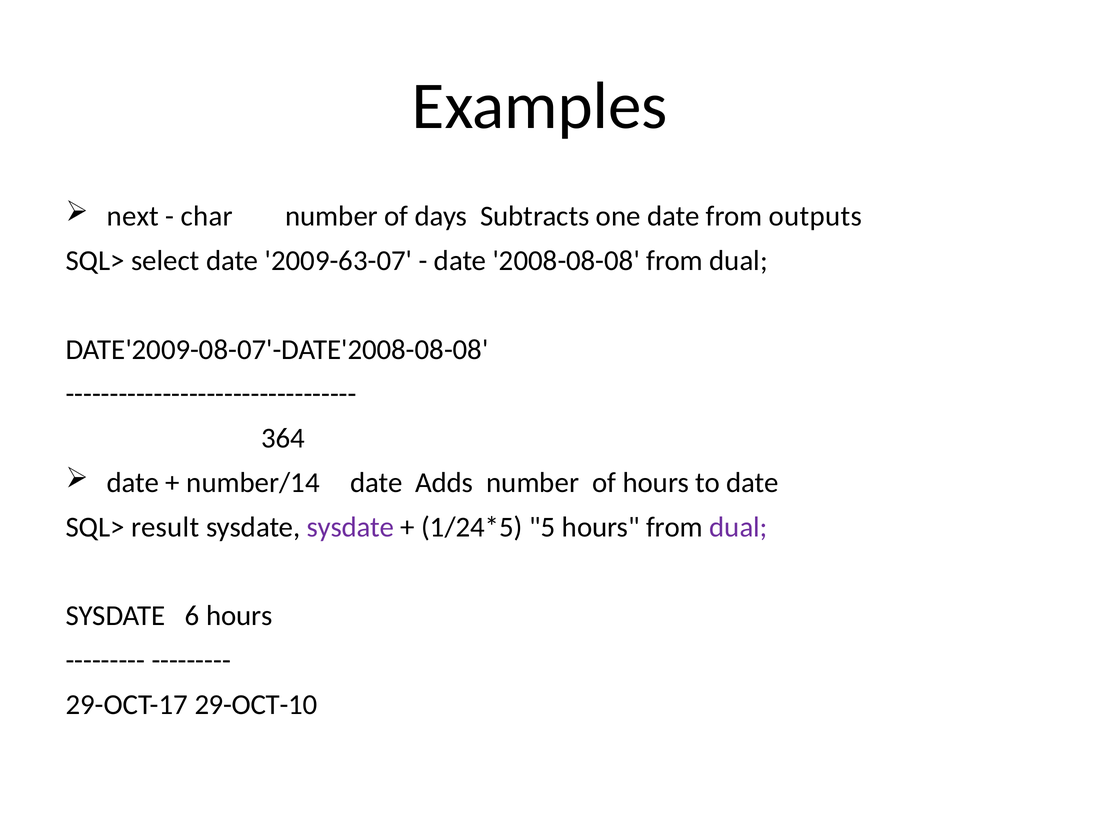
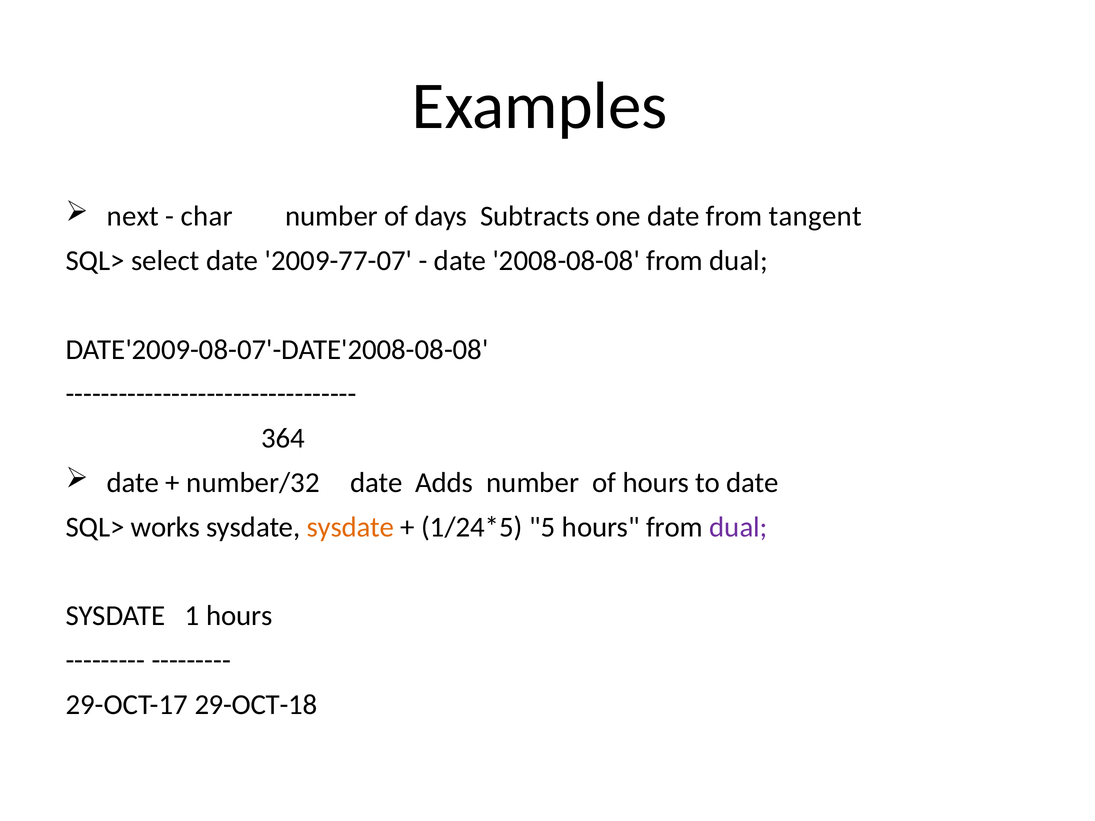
outputs: outputs -> tangent (815, 216)
2009-63-07: 2009-63-07 -> 2009-77-07 (338, 261)
number/14: number/14 -> number/32 (253, 483)
result: result -> works (165, 527)
sysdate colour: purple -> orange (350, 527)
6: 6 -> 1 (192, 616)
29-OCT-10: 29-OCT-10 -> 29-OCT-18 (256, 705)
